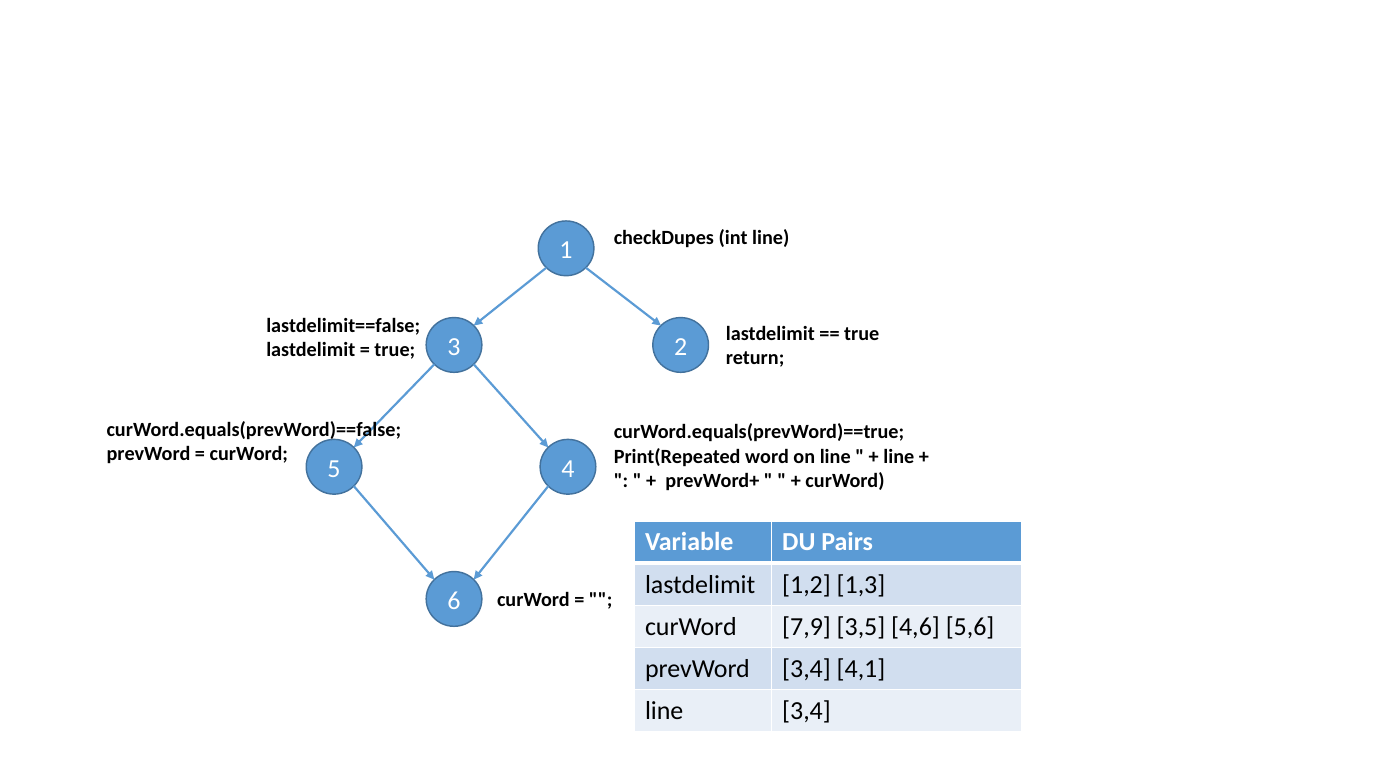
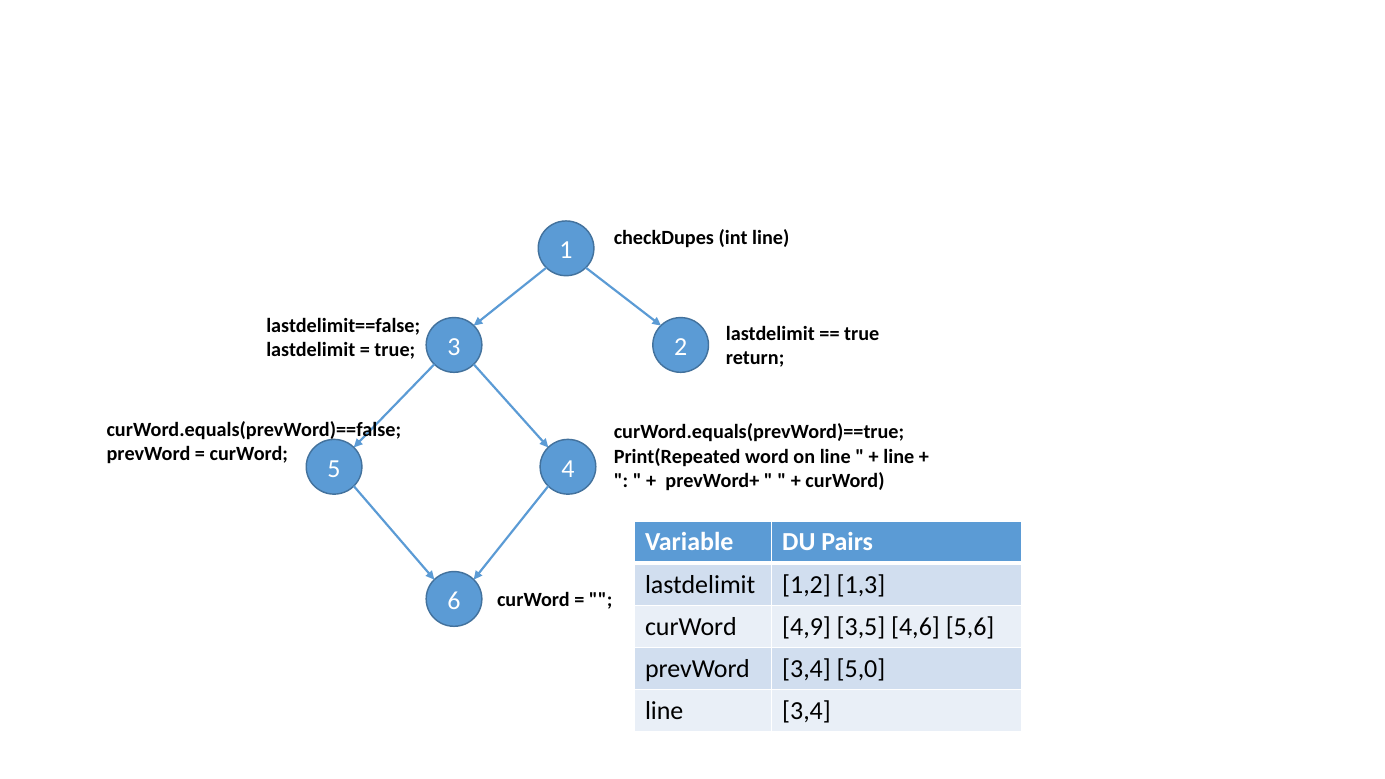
7,9: 7,9 -> 4,9 (807, 627)
4,1: 4,1 -> 5,0 (861, 669)
